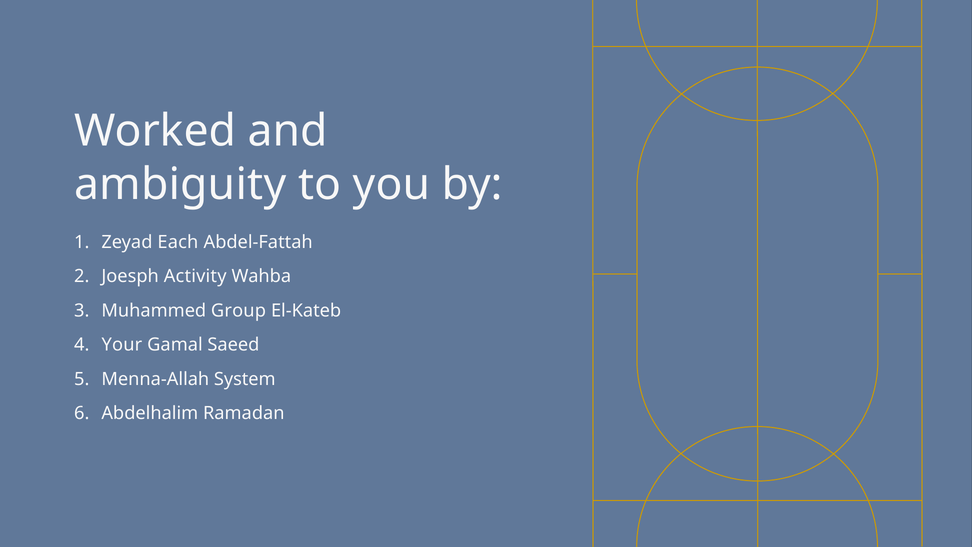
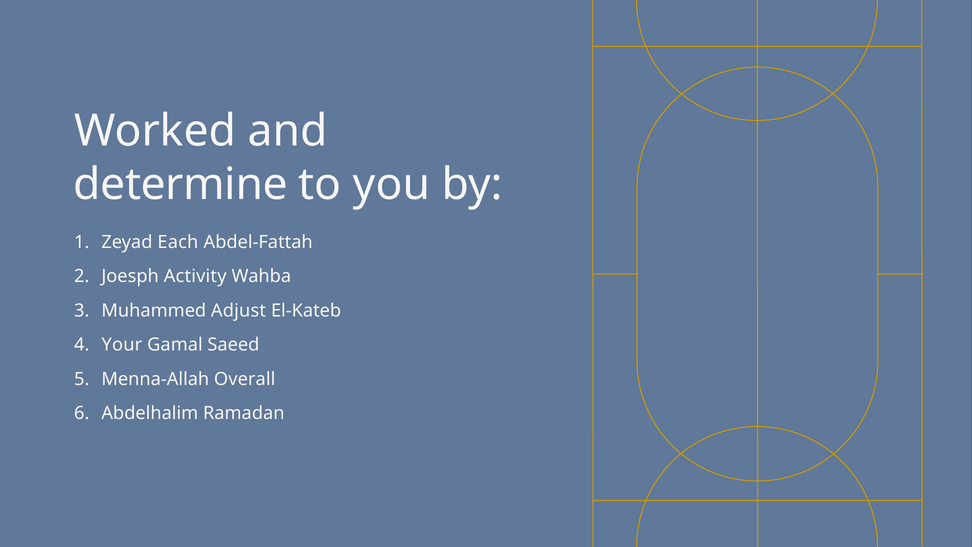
ambiguity: ambiguity -> determine (181, 184)
Group: Group -> Adjust (238, 310)
System: System -> Overall (245, 379)
